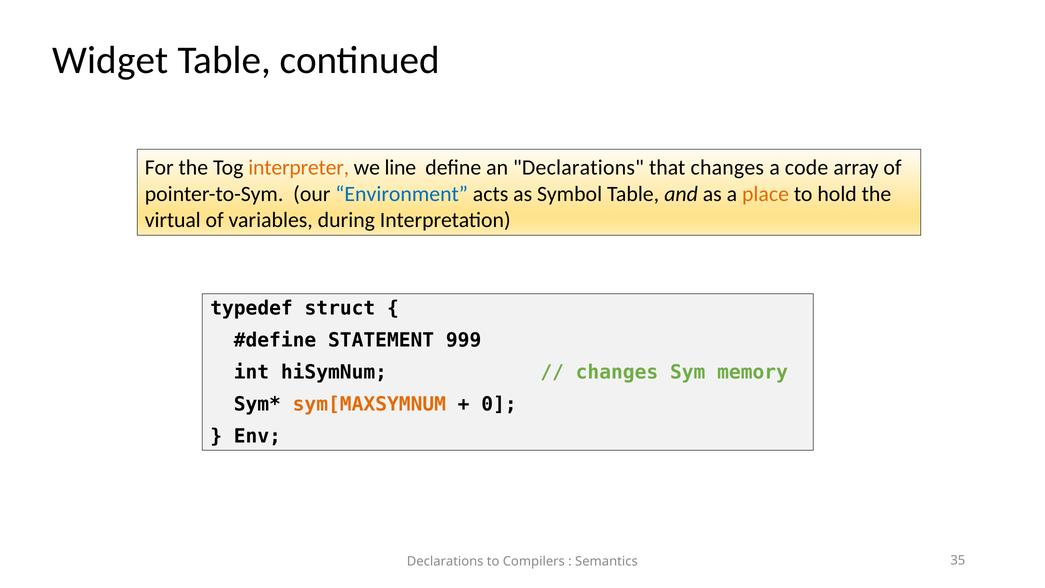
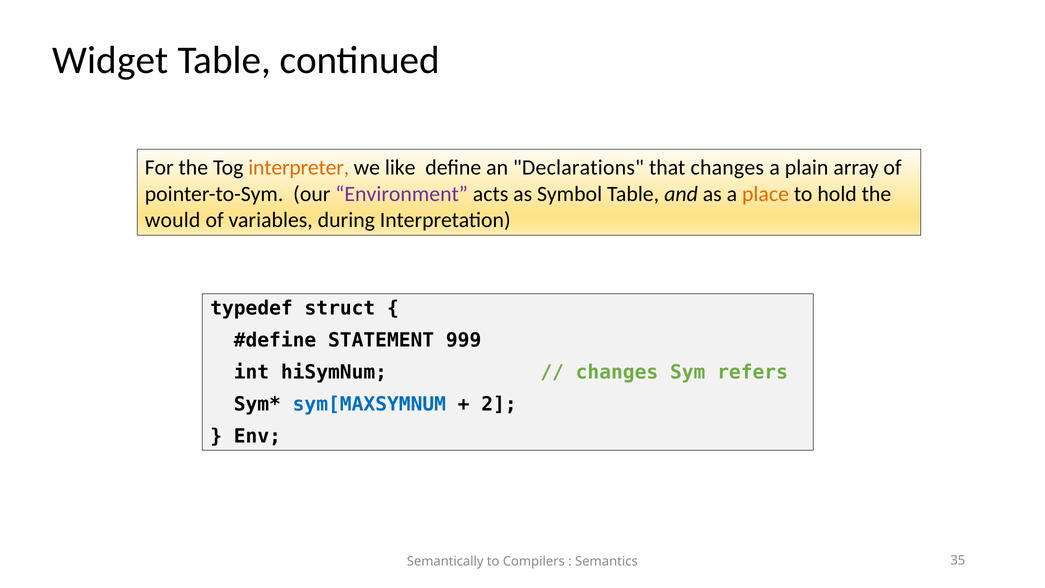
line: line -> like (400, 168)
code: code -> plain (807, 168)
Environment colour: blue -> purple (402, 194)
virtual: virtual -> would (173, 220)
memory: memory -> refers (753, 372)
sym[MAXSYMNUM colour: orange -> blue (369, 404)
0: 0 -> 2 (499, 404)
Declarations: Declarations -> Semantically (445, 561)
